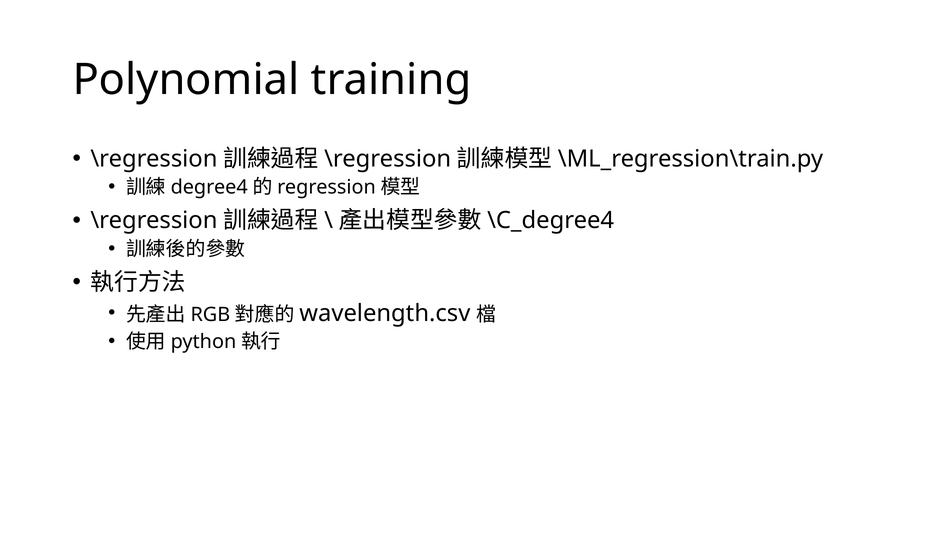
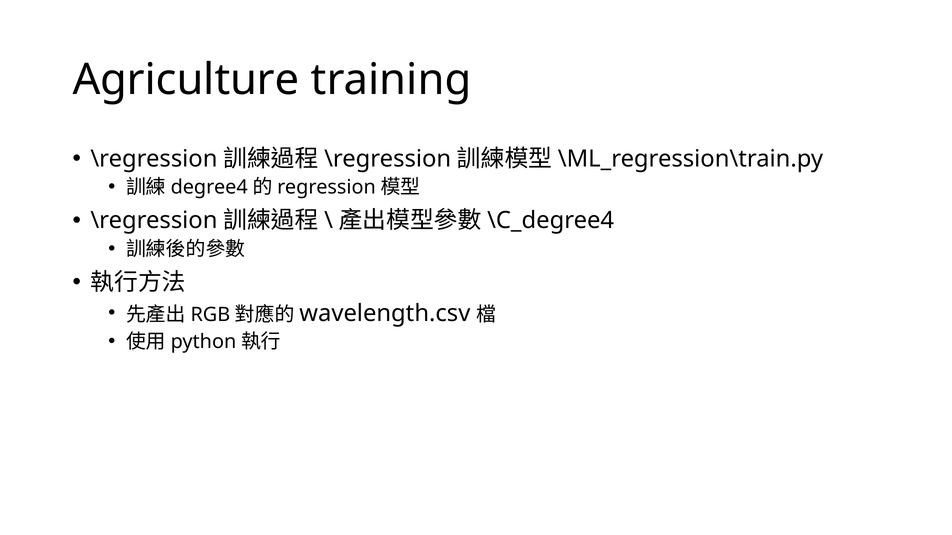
Polynomial: Polynomial -> Agriculture (186, 80)
